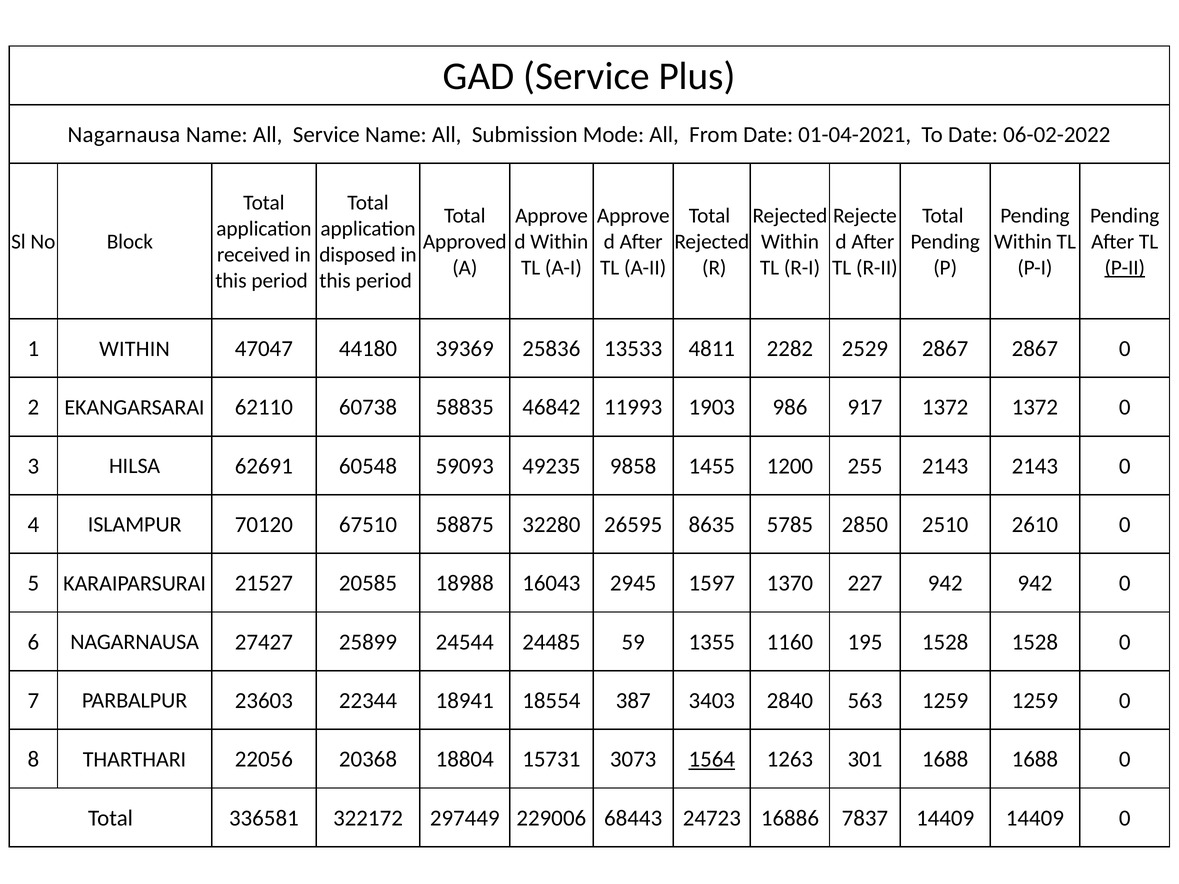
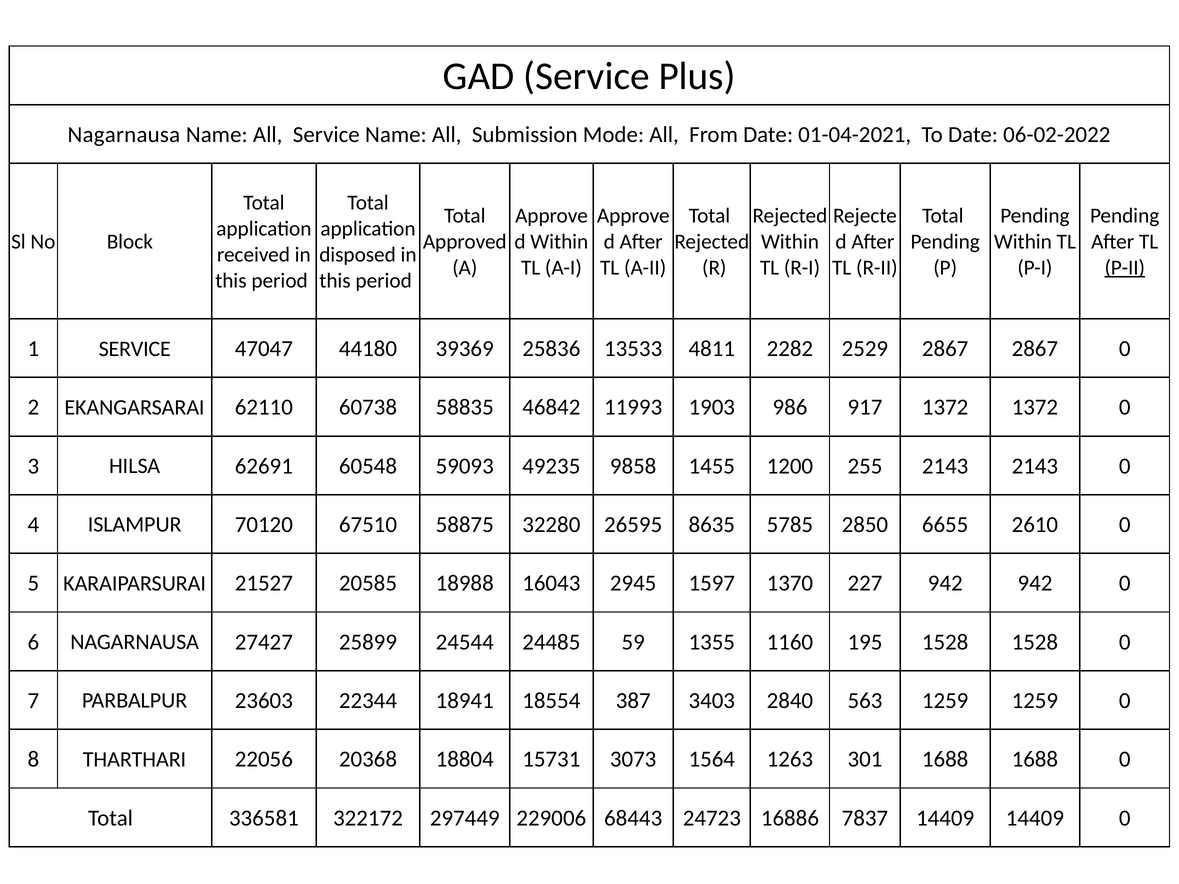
1 WITHIN: WITHIN -> SERVICE (135, 349)
2510: 2510 -> 6655 (945, 525)
1564 underline: present -> none (712, 760)
